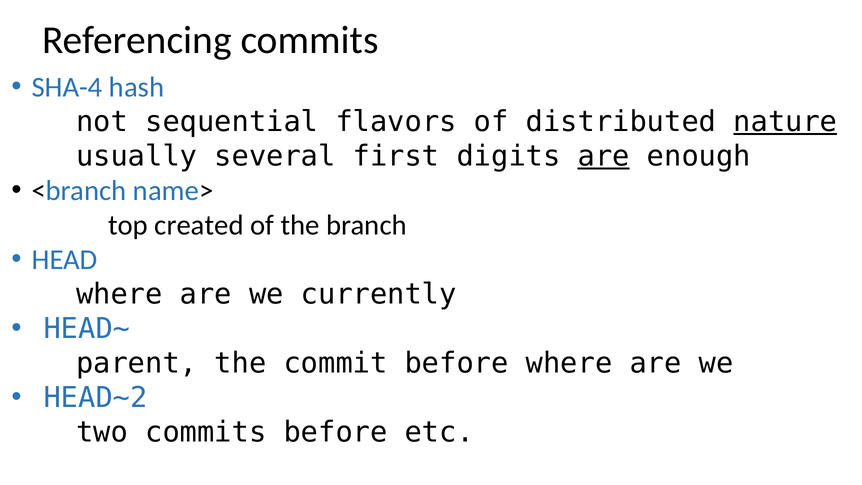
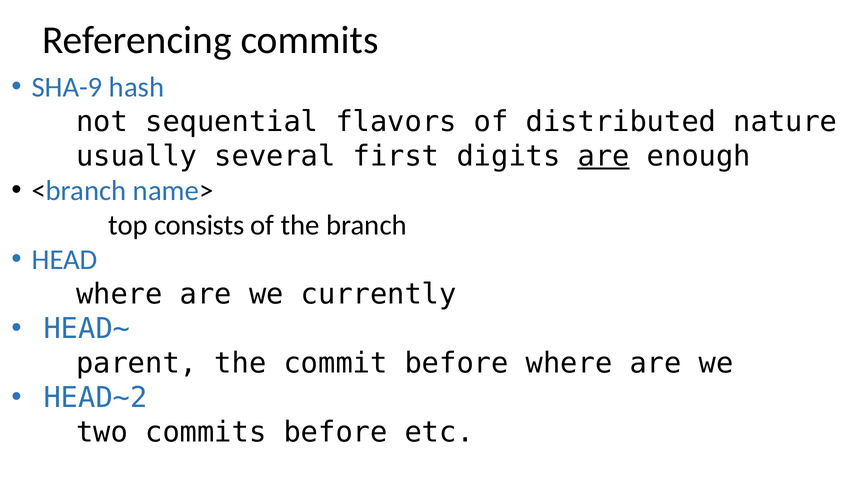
SHA-4: SHA-4 -> SHA-9 (67, 87)
nature underline: present -> none (785, 122)
created: created -> consists (199, 225)
